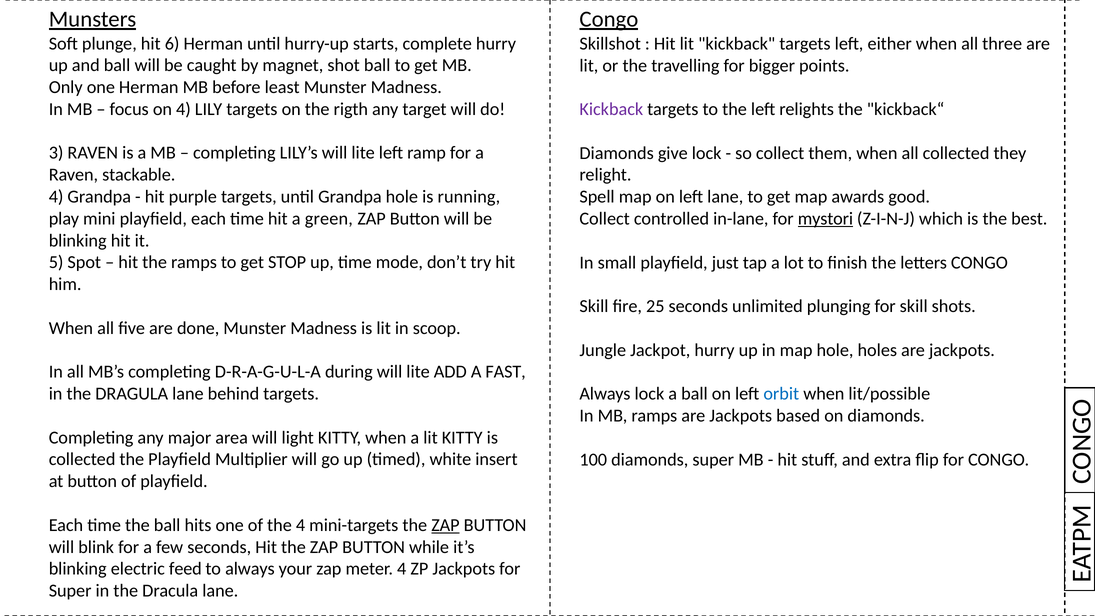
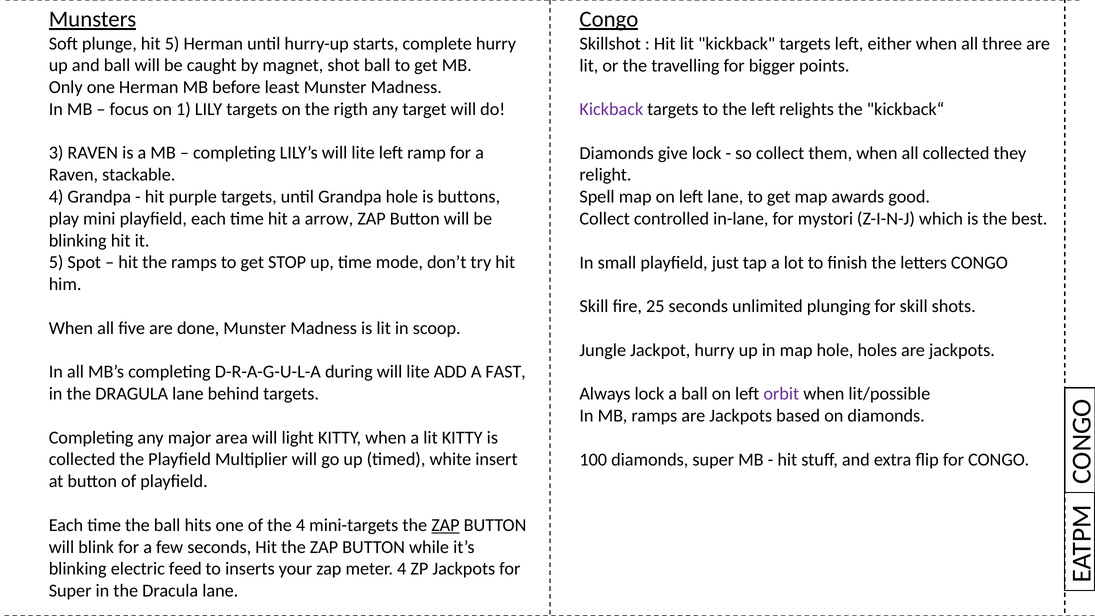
hit 6: 6 -> 5 (172, 43)
on 4: 4 -> 1 (183, 109)
running: running -> buttons (469, 197)
green: green -> arrow (329, 219)
mystori underline: present -> none (825, 219)
orbit colour: blue -> purple (781, 394)
to always: always -> inserts (250, 569)
